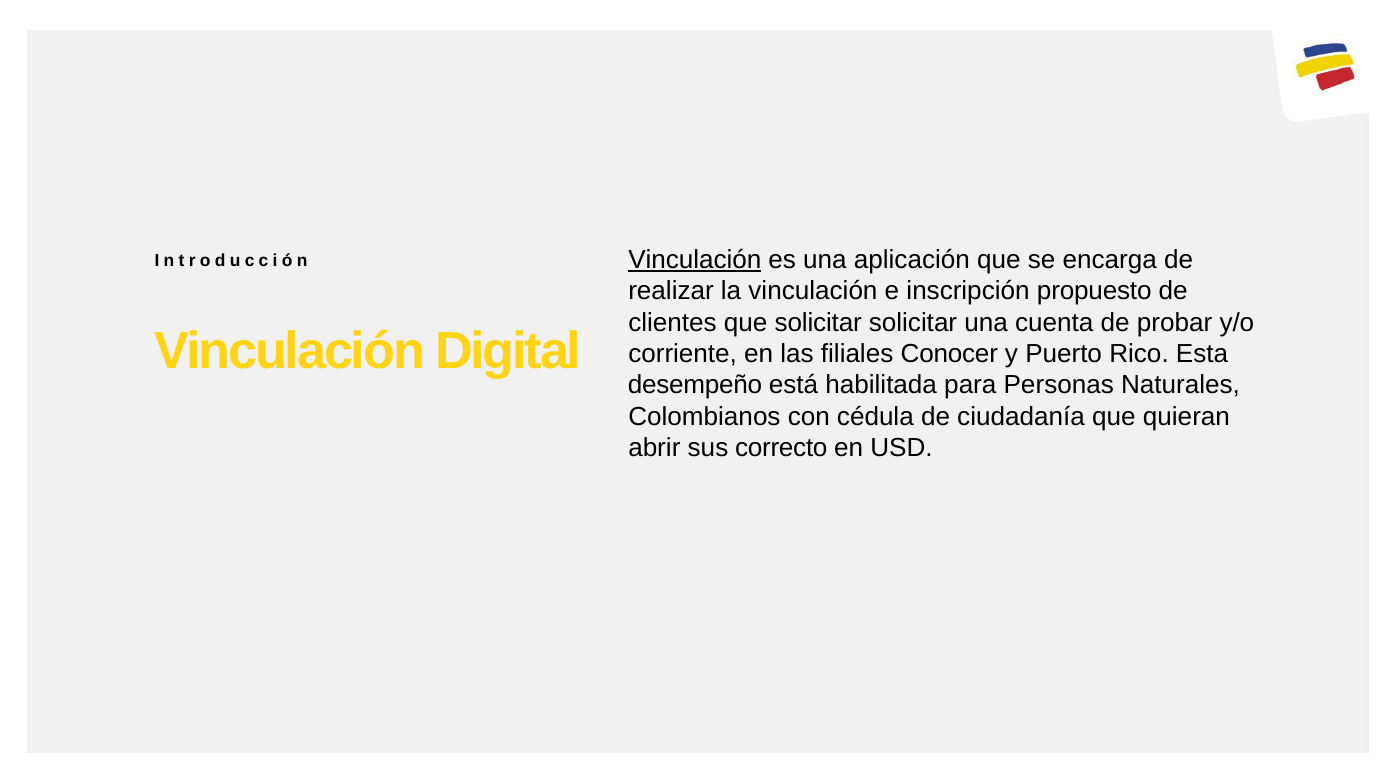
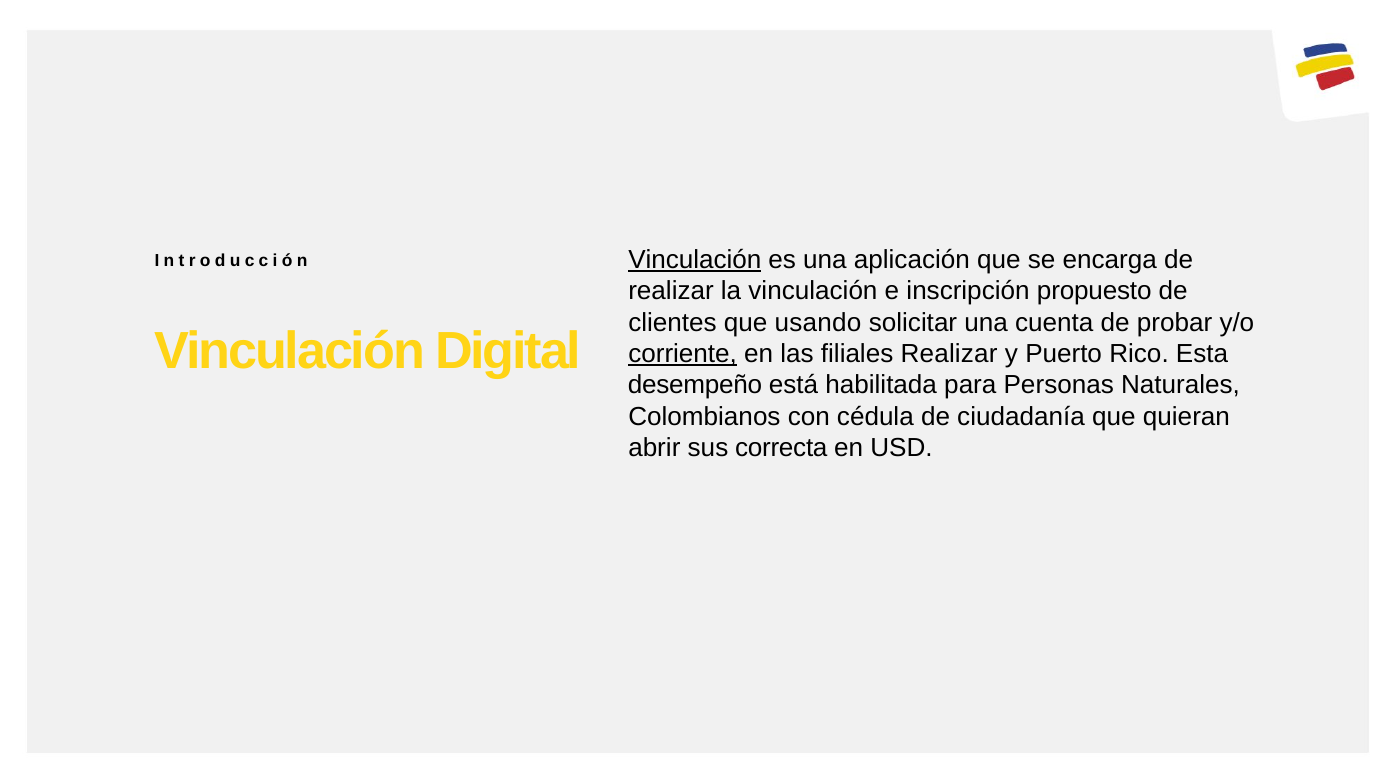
que solicitar: solicitar -> usando (818, 323)
corriente underline: none -> present (683, 354)
filiales Conocer: Conocer -> Realizar (949, 354)
correcto: correcto -> correcta (781, 448)
